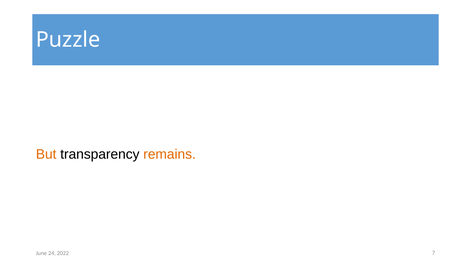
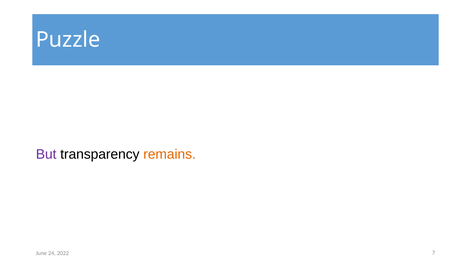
But colour: orange -> purple (46, 154)
